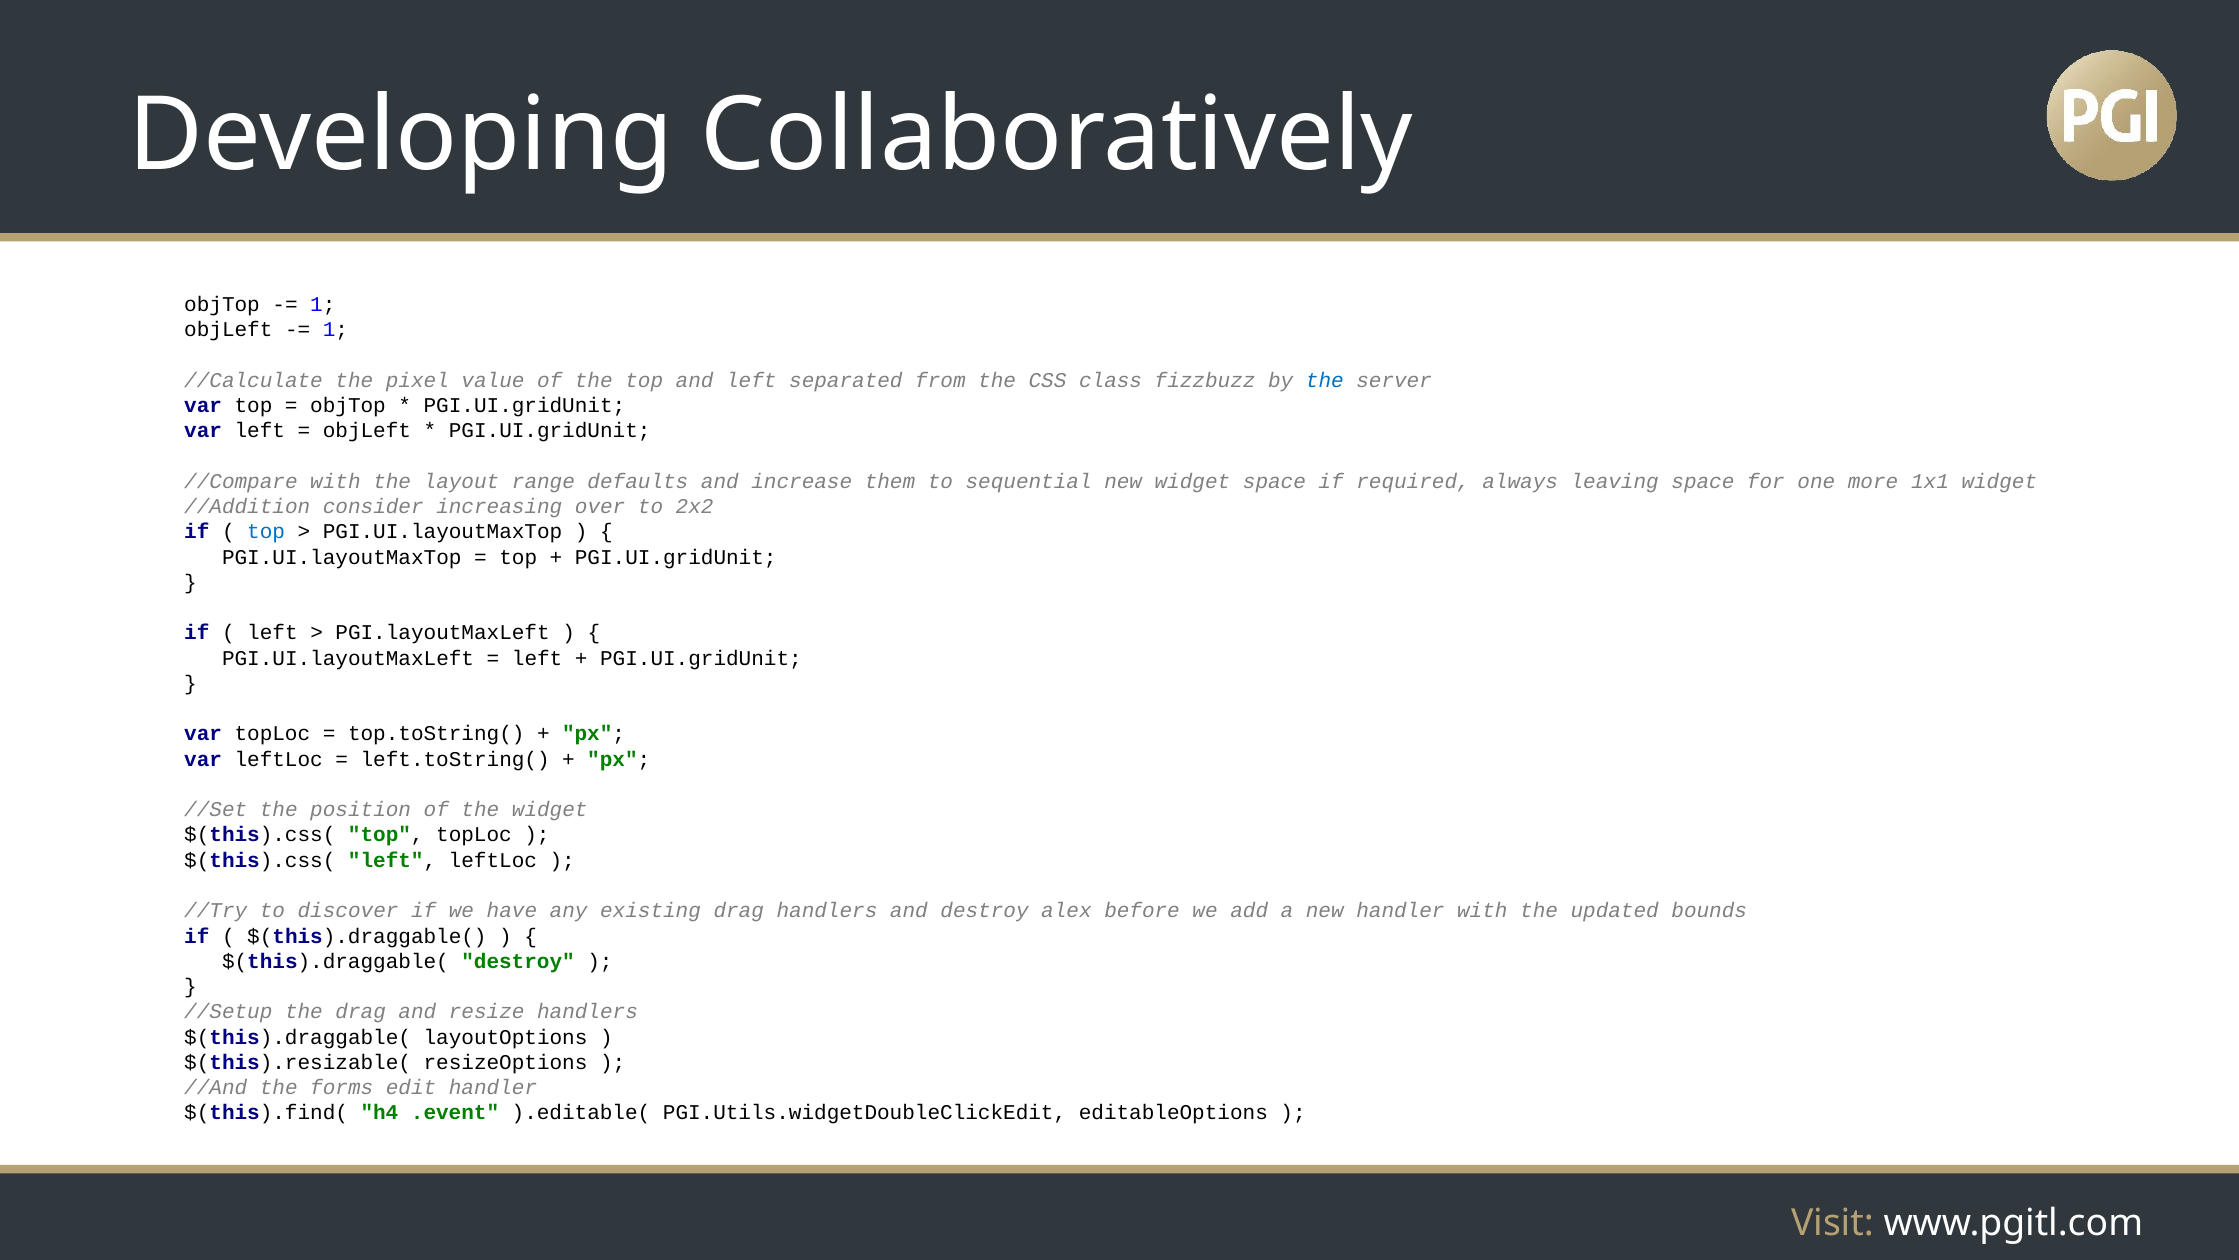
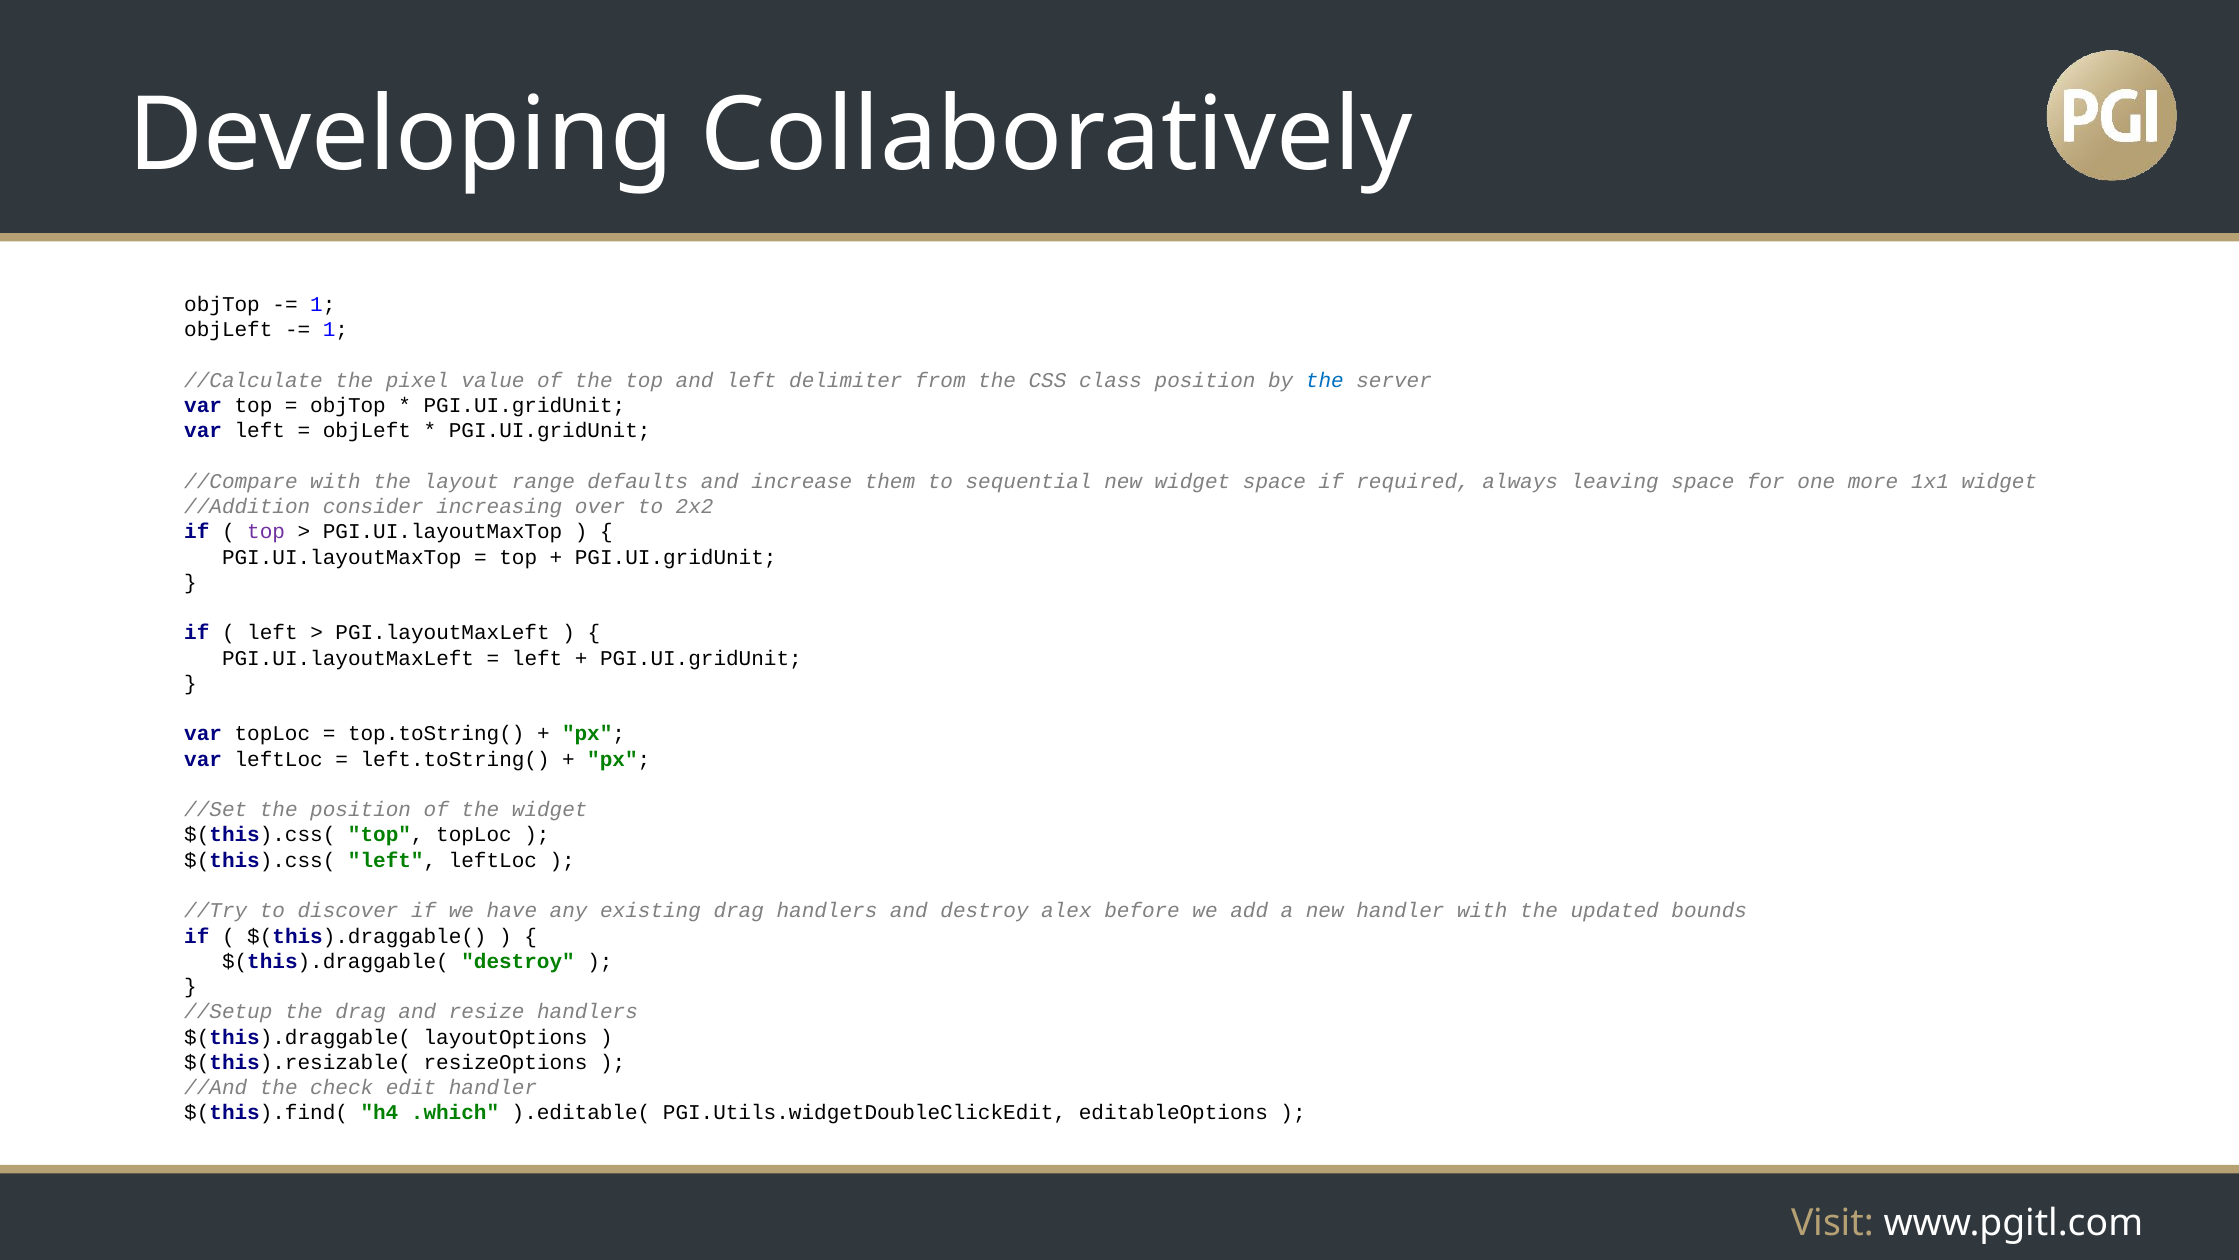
separated: separated -> delimiter (846, 380)
class fizzbuzz: fizzbuzz -> position (1205, 380)
top colour: blue -> purple (266, 532)
forms: forms -> check (342, 1087)
.event: .event -> .which (455, 1112)
